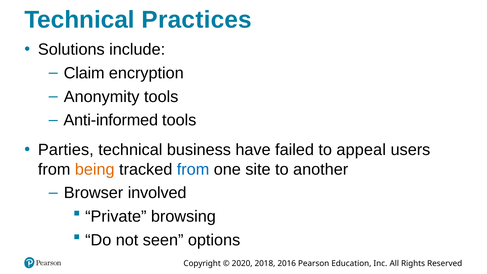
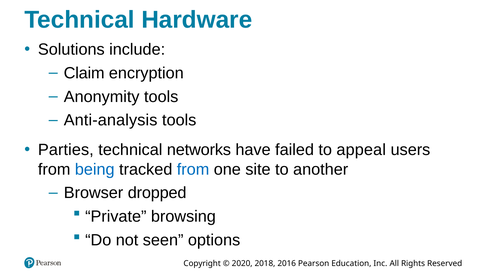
Practices: Practices -> Hardware (197, 20)
Anti-informed: Anti-informed -> Anti-analysis (111, 120)
business: business -> networks (199, 150)
being colour: orange -> blue (95, 169)
involved: involved -> dropped (157, 193)
